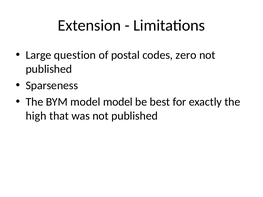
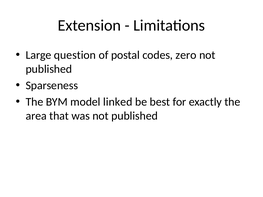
model model: model -> linked (118, 102)
high: high -> area (36, 116)
